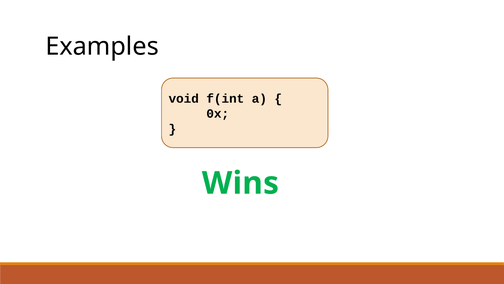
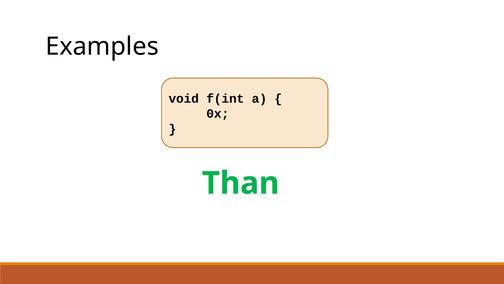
Wins: Wins -> Than (241, 183)
